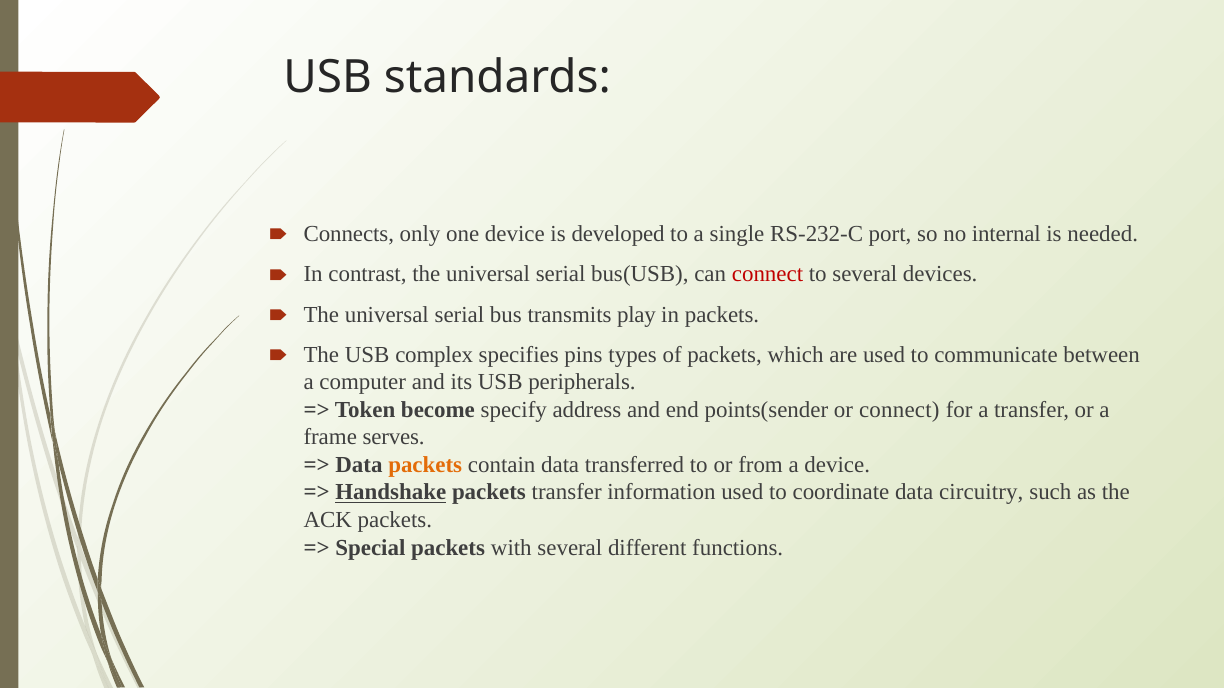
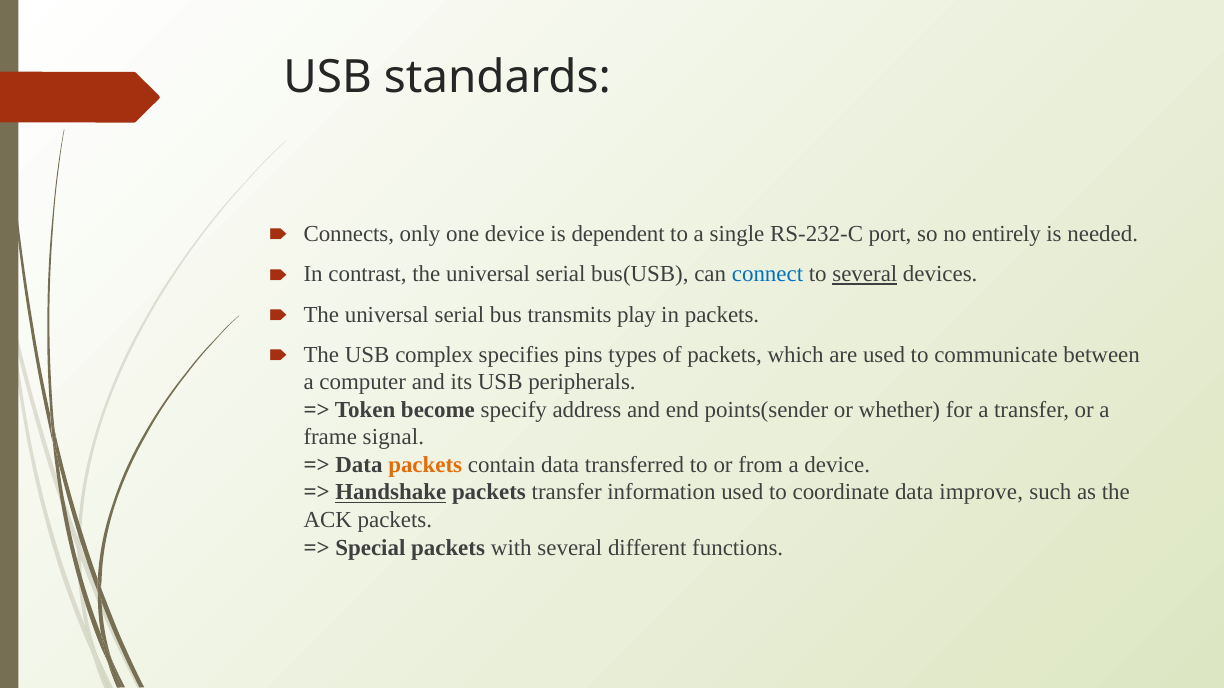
developed: developed -> dependent (618, 234)
internal: internal -> entirely (1006, 234)
connect colour: red -> blue (768, 274)
several underline: none -> present (865, 274)
or connect: connect -> whether (899, 410)
serves: serves -> signal (393, 438)
circuitry: circuitry -> improve (981, 493)
